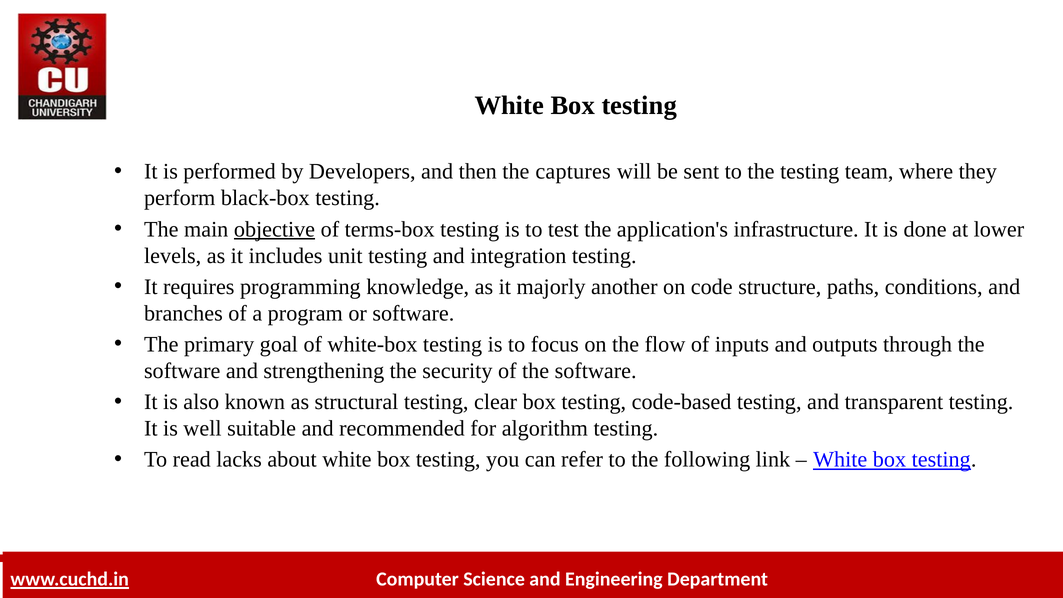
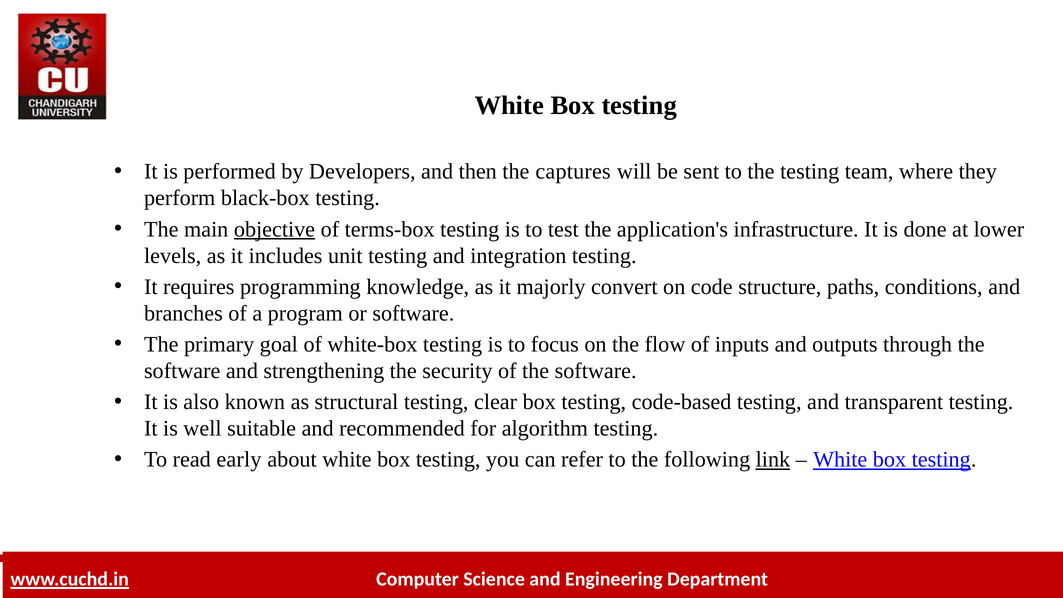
another: another -> convert (624, 287)
lacks: lacks -> early (239, 460)
link underline: none -> present (773, 460)
